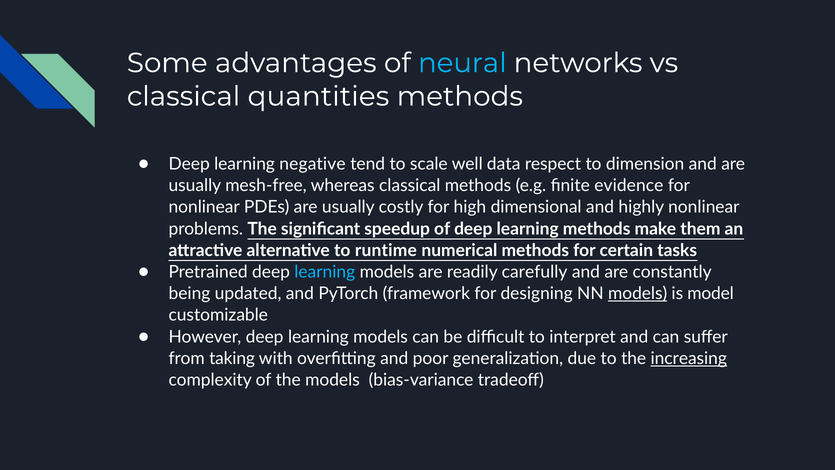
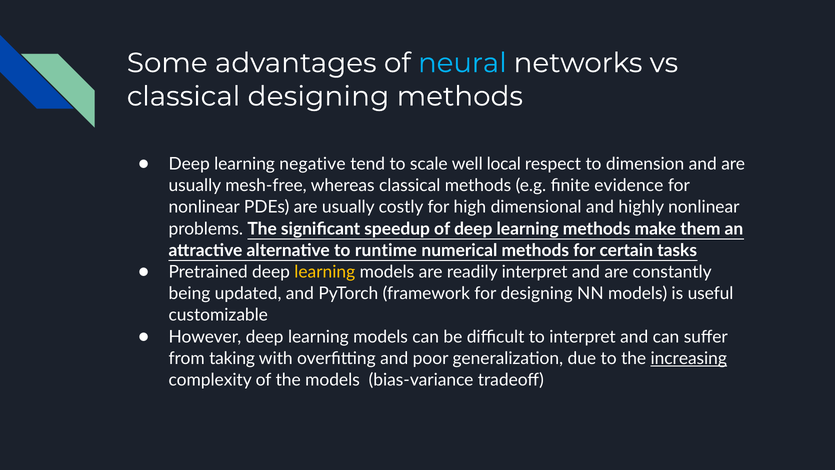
classical quantities: quantities -> designing (318, 96)
data: data -> local (504, 164)
learning colour: light blue -> yellow (325, 272)
readily carefully: carefully -> interpret (535, 272)
models underline: present -> none (638, 293)
model: model -> useful (711, 293)
